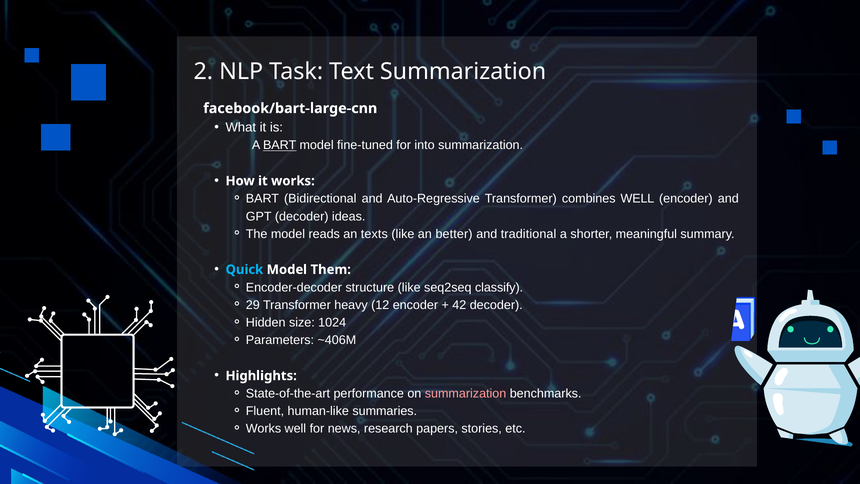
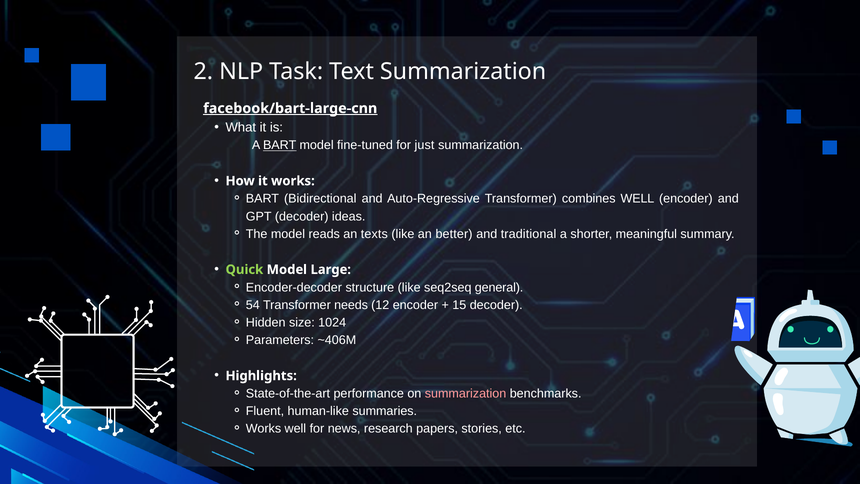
facebook/bart-large-cnn underline: none -> present (290, 108)
into: into -> just (424, 145)
Quick colour: light blue -> light green (244, 269)
Them: Them -> Large (331, 269)
classify: classify -> general (499, 287)
29: 29 -> 54 (253, 305)
heavy: heavy -> needs (351, 305)
42: 42 -> 15 (459, 305)
